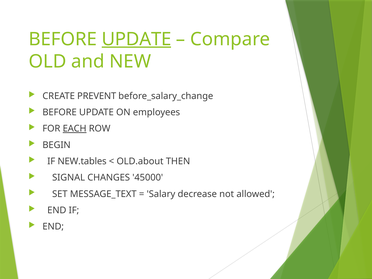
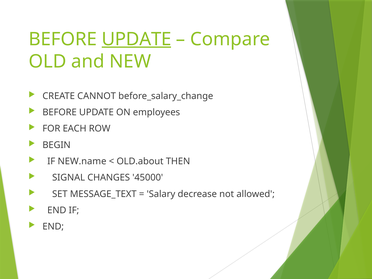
PREVENT: PREVENT -> CANNOT (97, 96)
EACH underline: present -> none (75, 129)
NEW.tables: NEW.tables -> NEW.name (82, 161)
